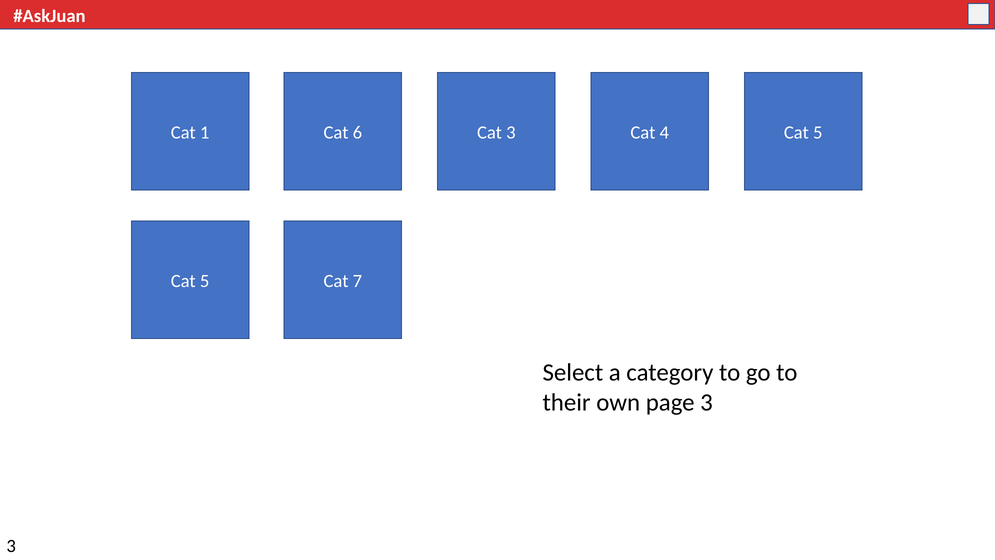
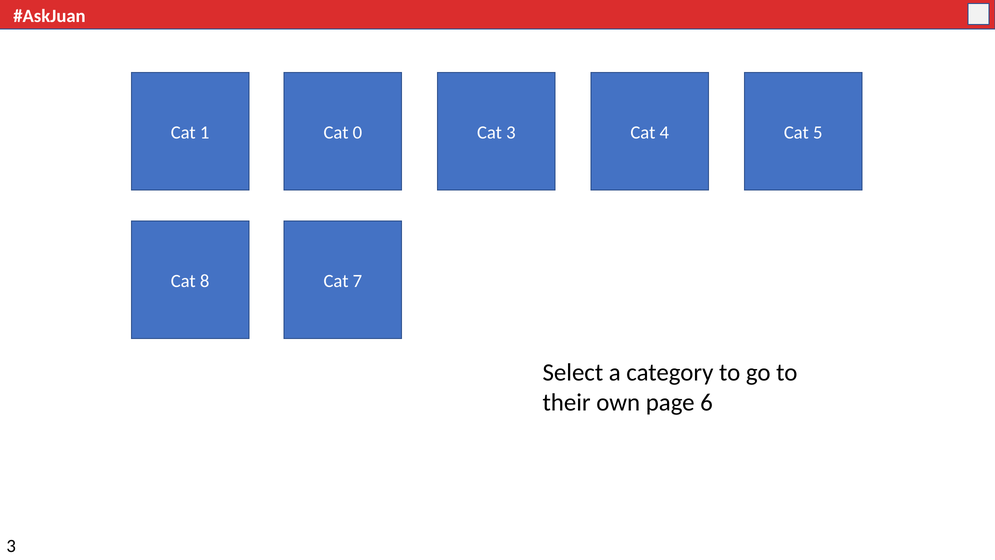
6: 6 -> 0 (357, 132)
5: 5 -> 8 (205, 281)
page 3: 3 -> 6 (707, 402)
